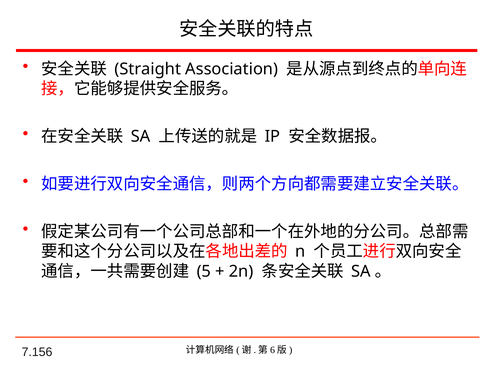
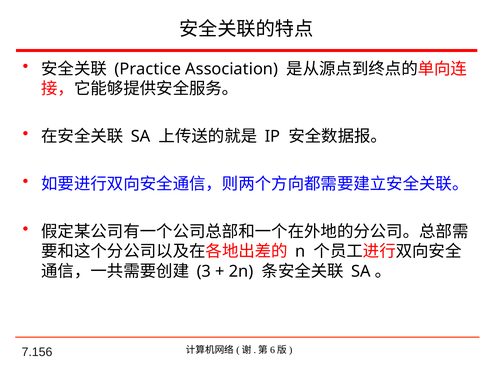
Straight: Straight -> Practice (148, 69)
5: 5 -> 3 (204, 271)
